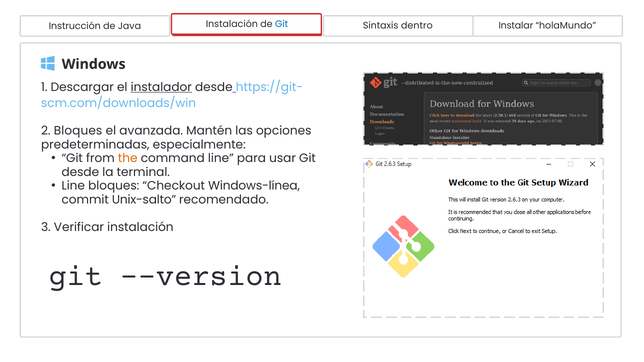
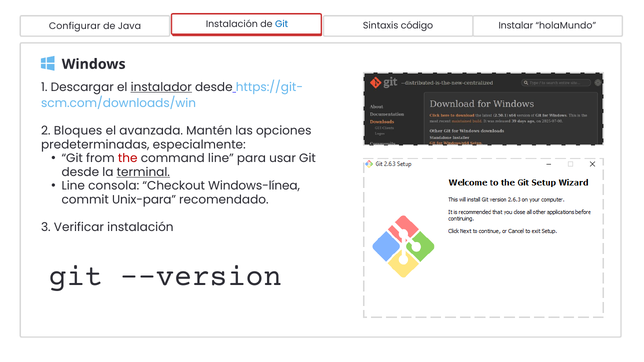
dentro: dentro -> código (417, 26)
Instrucción: Instrucción -> Configurar (75, 26)
the colour: orange -> red (128, 158)
terminal underline: none -> present (143, 172)
Line bloques: bloques -> consola (114, 186)
Unix-salto: Unix-salto -> Unix-para (144, 200)
